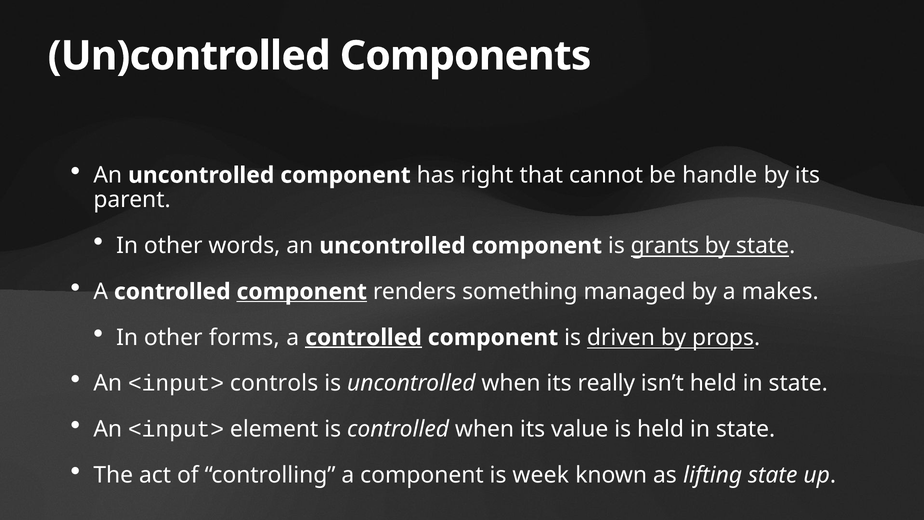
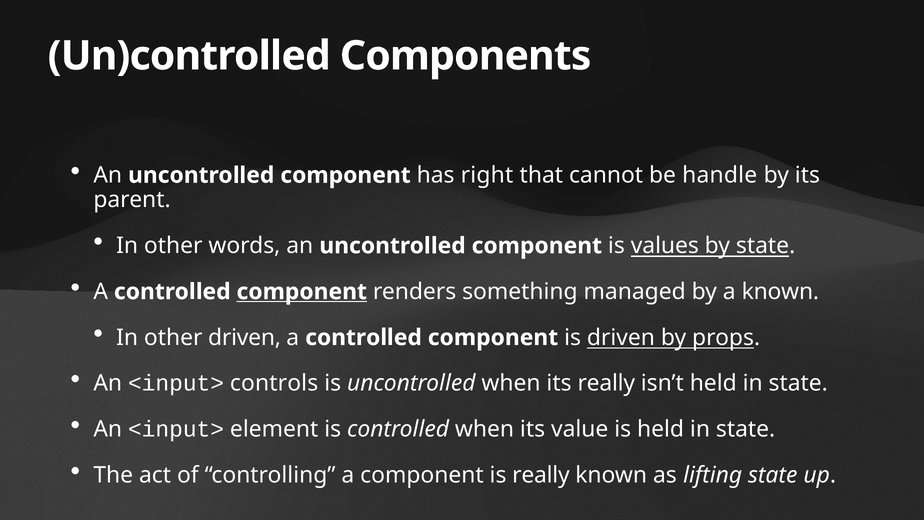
grants: grants -> values (665, 246)
a makes: makes -> known (780, 292)
other forms: forms -> driven (245, 337)
controlled underline: present -> none (364, 337)
is week: week -> really (541, 475)
